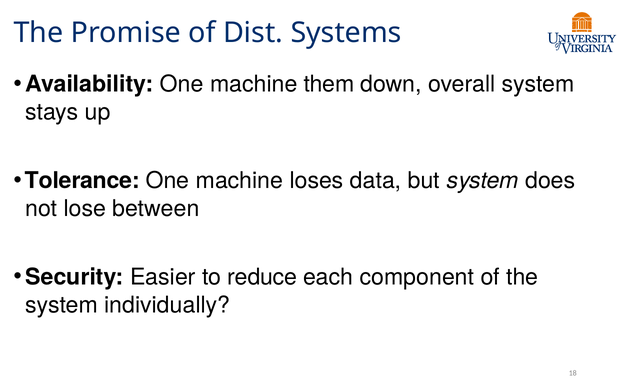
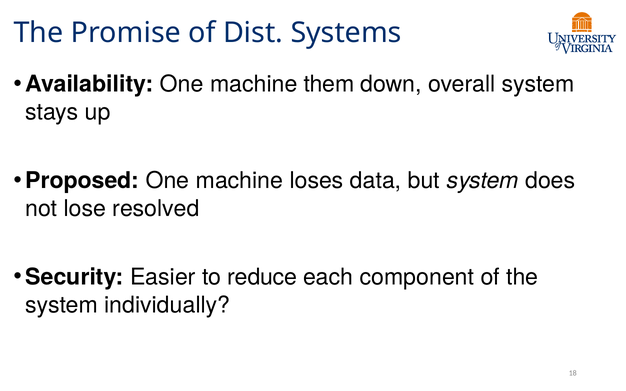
Tolerance: Tolerance -> Proposed (82, 181)
between: between -> resolved (156, 209)
